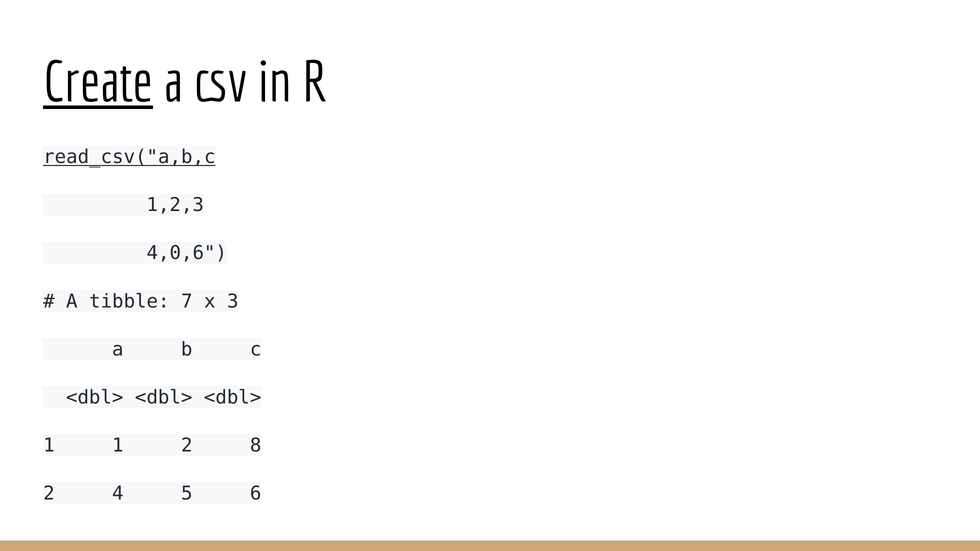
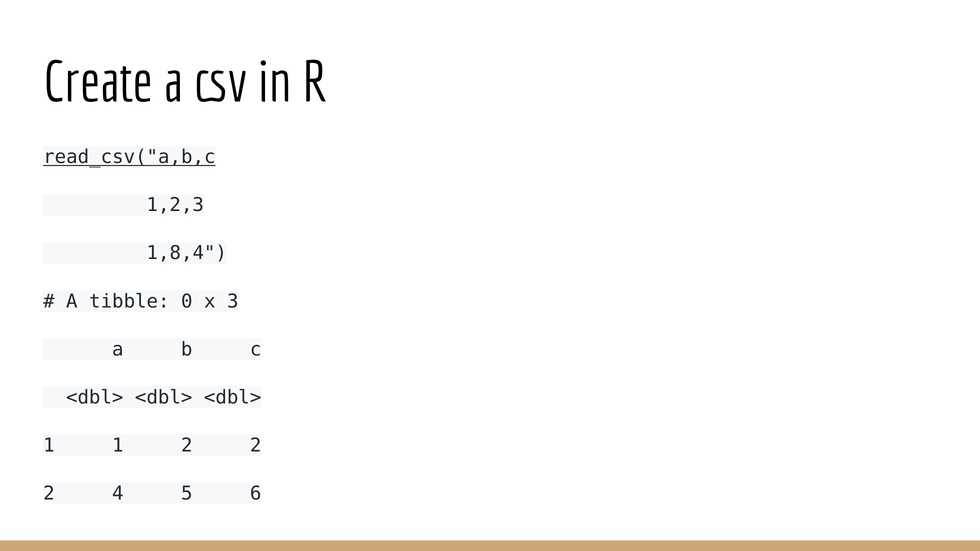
Create underline: present -> none (98, 83)
4,0,6: 4,0,6 -> 1,8,4 (187, 253)
7: 7 -> 0 (187, 301)
1 2 8: 8 -> 2 (256, 445)
